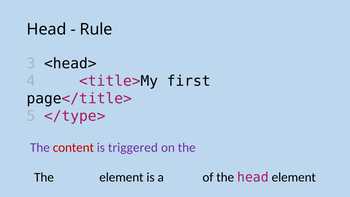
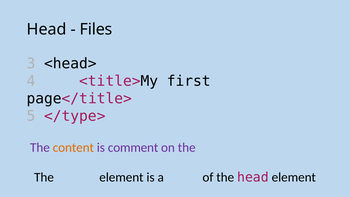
Rule: Rule -> Files (96, 29)
content colour: red -> orange (73, 148)
triggered: triggered -> comment (133, 148)
